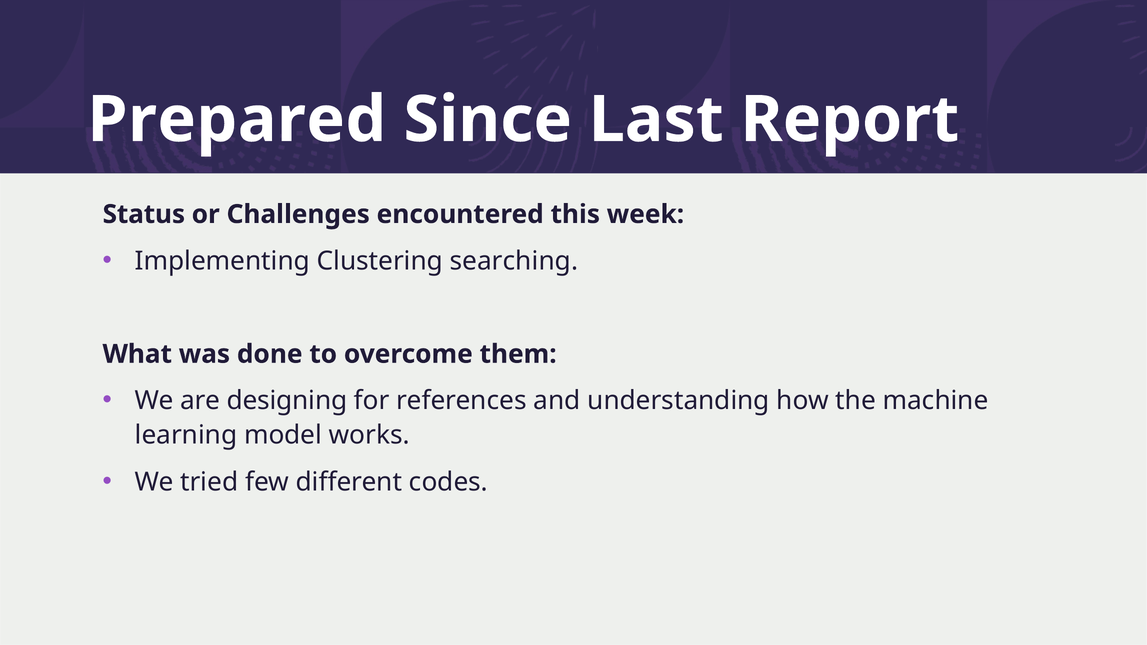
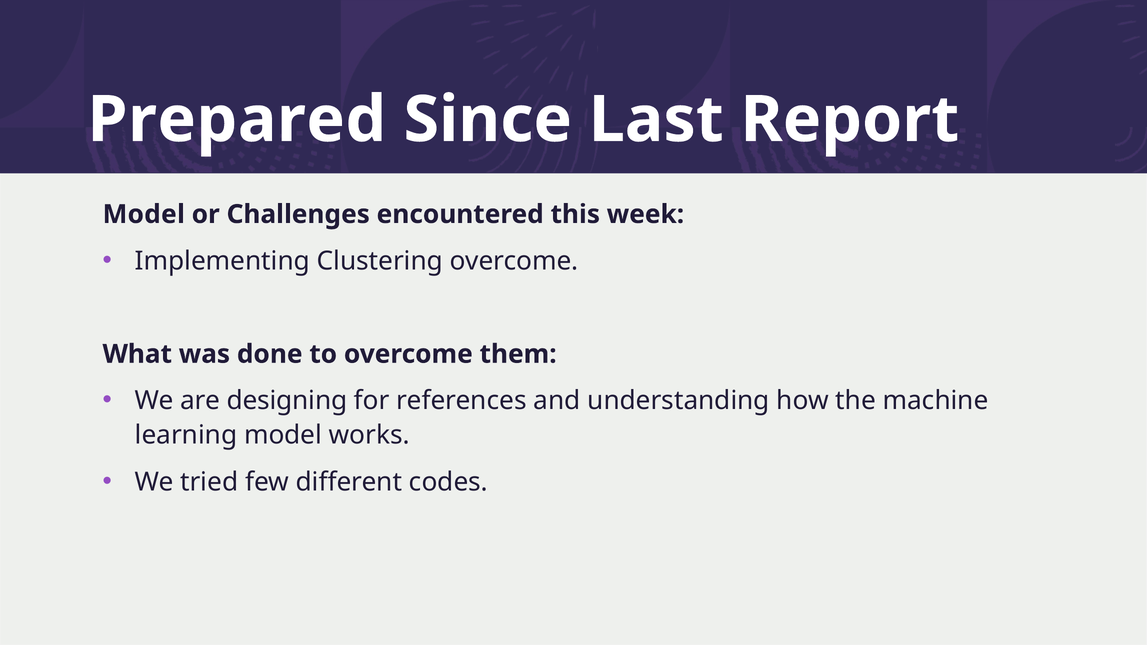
Status: Status -> Model (144, 214)
Clustering searching: searching -> overcome (514, 261)
